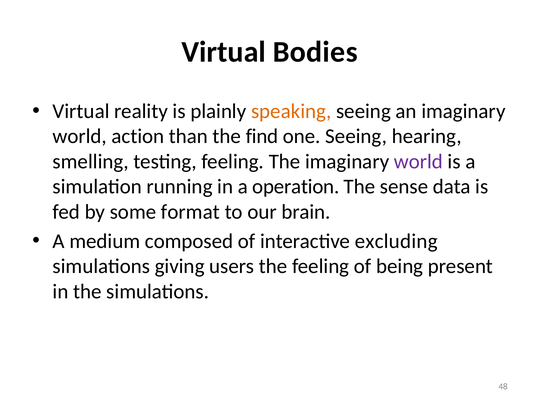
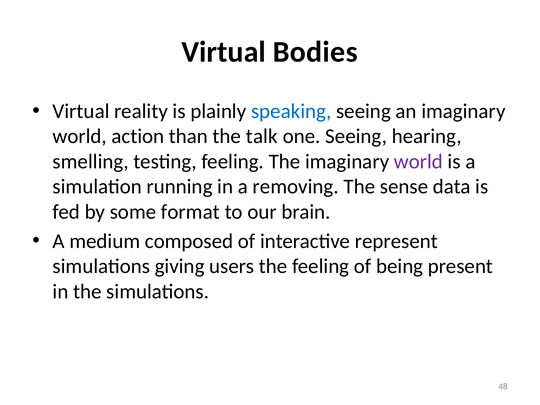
speaking colour: orange -> blue (291, 111)
find: find -> talk (262, 136)
operation: operation -> removing (296, 187)
excluding: excluding -> represent (396, 241)
